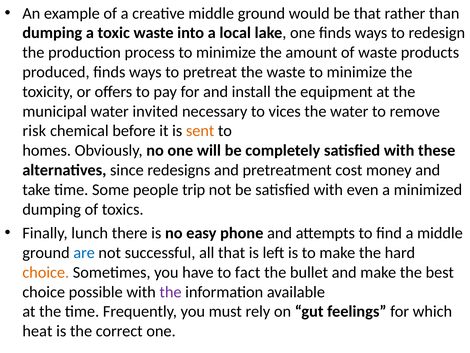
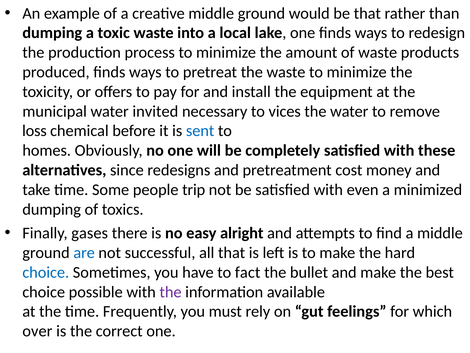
risk: risk -> loss (34, 131)
sent colour: orange -> blue (200, 131)
lunch: lunch -> gases (90, 233)
phone: phone -> alright (242, 233)
choice colour: orange -> blue (46, 272)
heat: heat -> over (37, 331)
